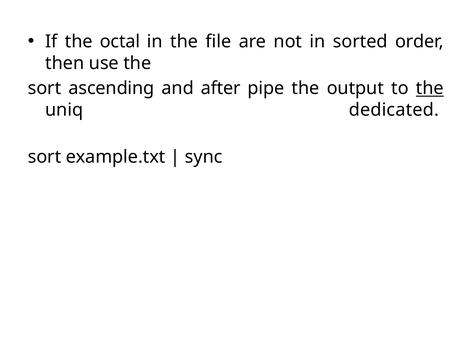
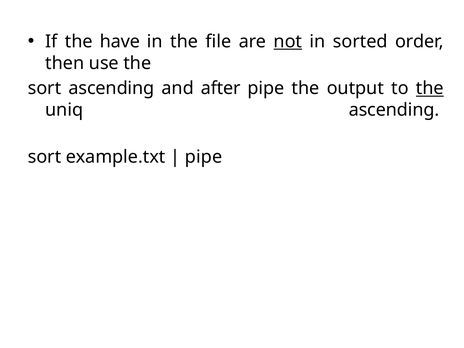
octal: octal -> have (120, 41)
not underline: none -> present (288, 41)
uniq dedicated: dedicated -> ascending (394, 110)
sync: sync -> pipe (204, 157)
